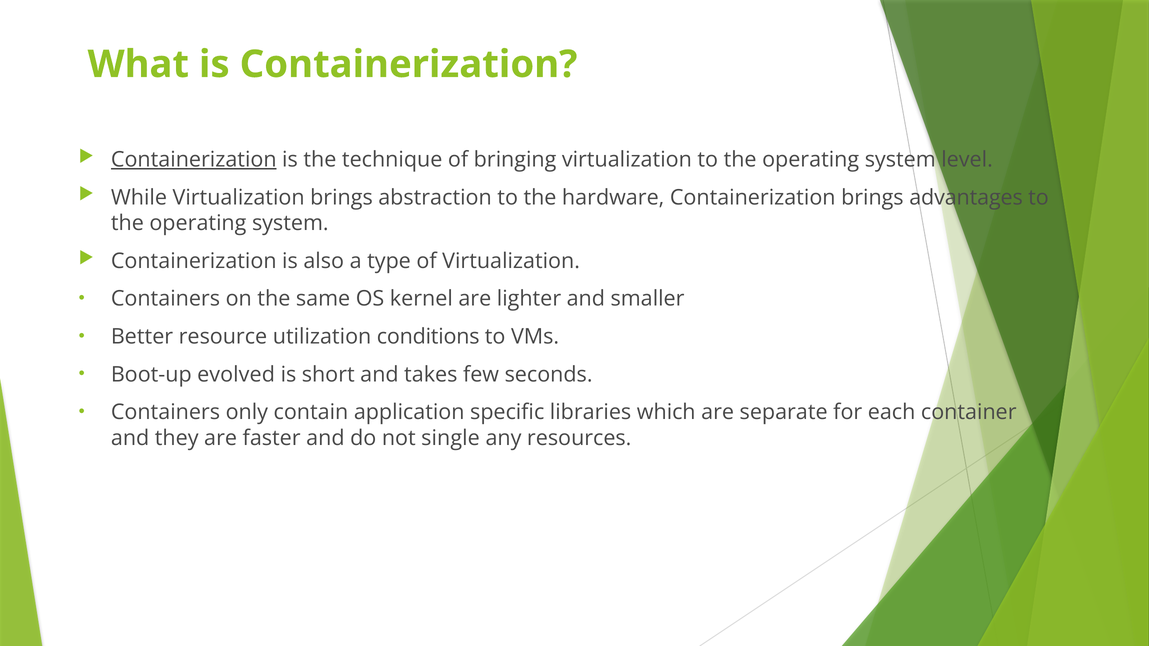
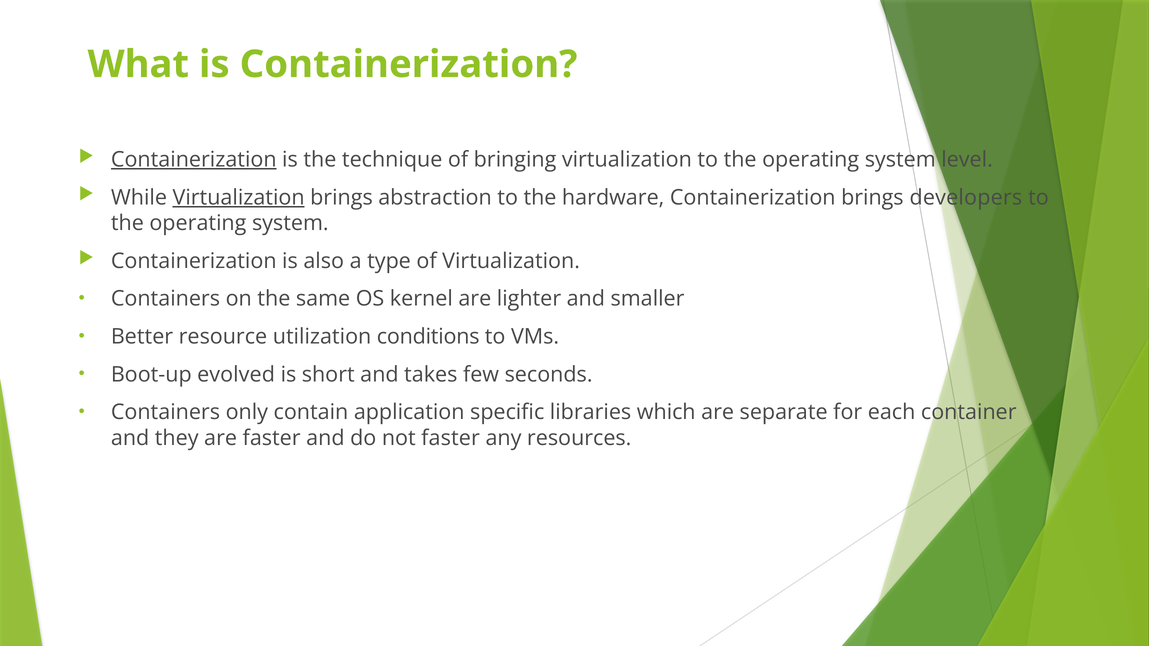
Virtualization underline: none -> present (239, 198)
advantages: advantages -> developers (966, 198)
not single: single -> faster (451, 438)
